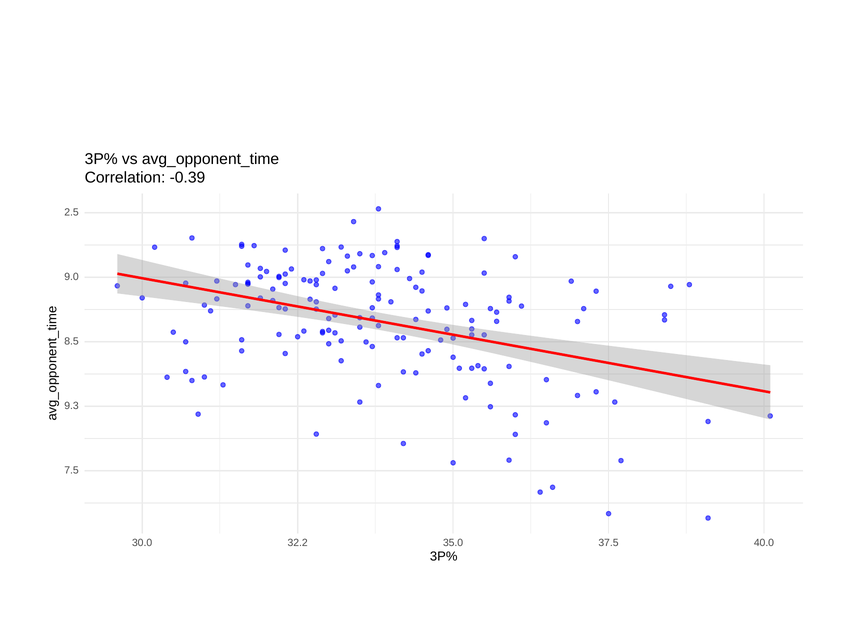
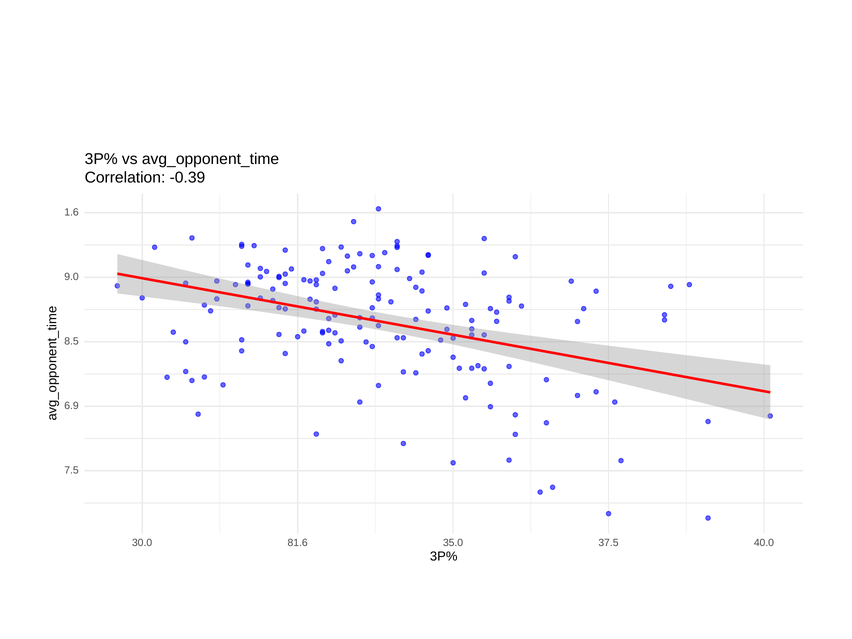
2.5: 2.5 -> 1.6 (72, 212)
9.3: 9.3 -> 6.9 (72, 406)
32.2: 32.2 -> 81.6 (298, 543)
